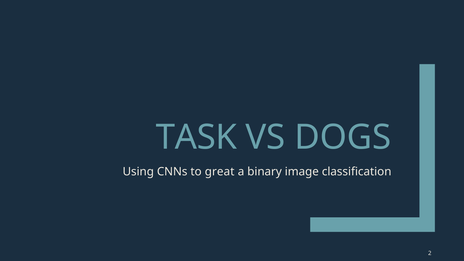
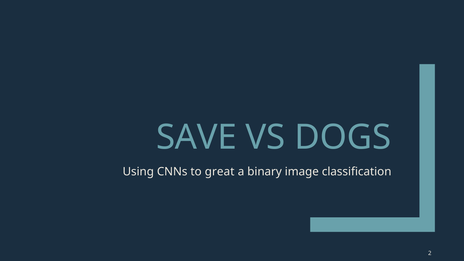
TASK: TASK -> SAVE (196, 137)
